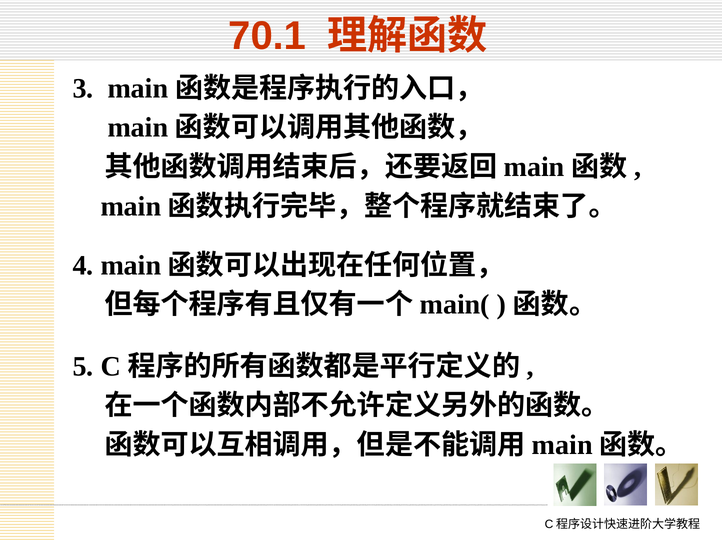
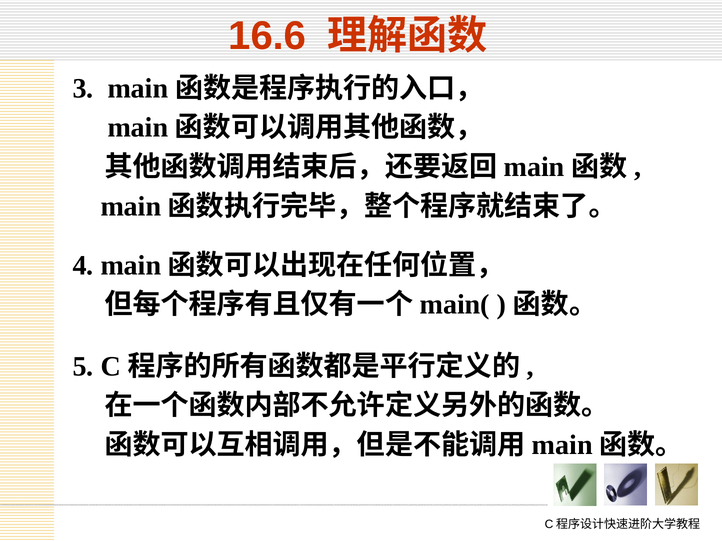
70.1: 70.1 -> 16.6 (267, 36)
